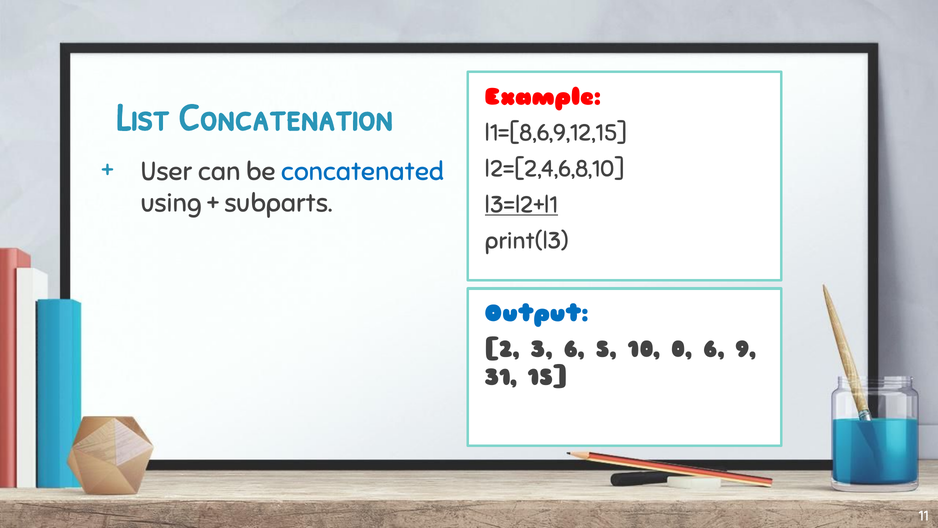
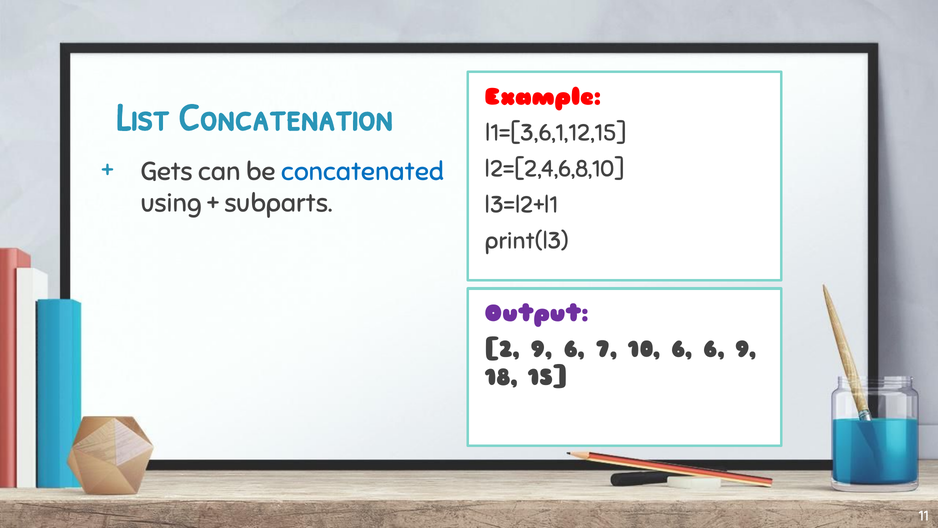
l1=[8,6,9,12,15: l1=[8,6,9,12,15 -> l1=[3,6,1,12,15 (556, 133)
User: User -> Gets (167, 172)
l3=l2+l1 underline: present -> none (521, 205)
Output colour: blue -> purple (537, 313)
2 3: 3 -> 9 (542, 349)
5: 5 -> 7 (607, 349)
10 0: 0 -> 6 (682, 349)
31: 31 -> 18 (501, 377)
